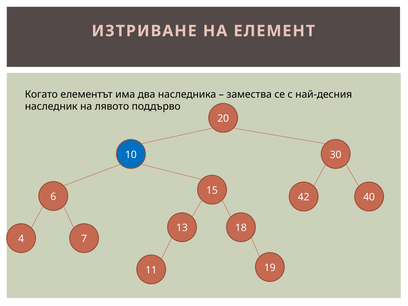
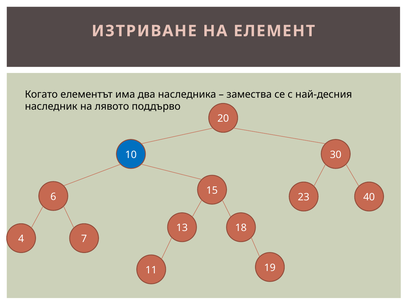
42: 42 -> 23 (304, 197)
